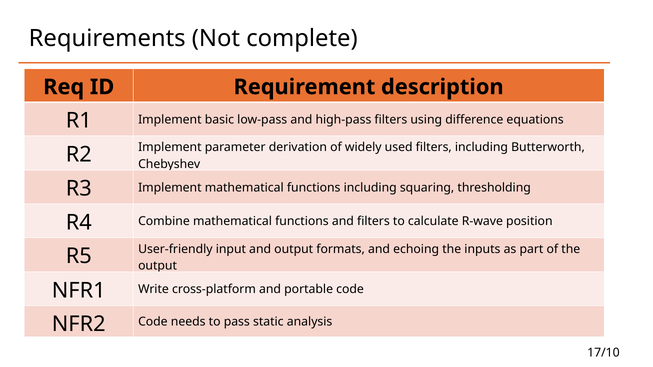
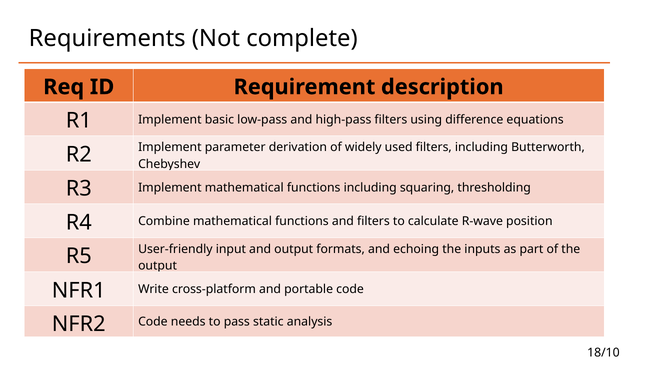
17/10: 17/10 -> 18/10 (603, 353)
